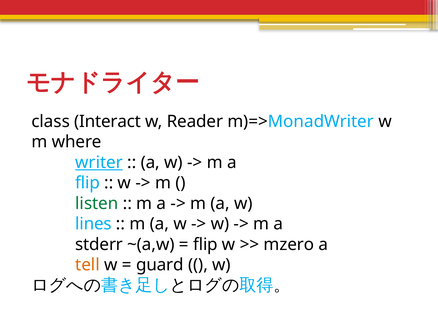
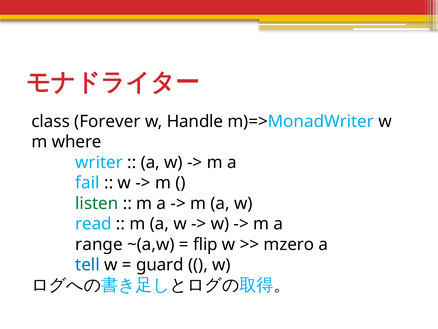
Interact: Interact -> Forever (107, 121)
Reader: Reader -> Handle (195, 121)
writer underline: present -> none (99, 162)
flip: flip -> fail (87, 183)
lines: lines -> read (93, 224)
stderr: stderr -> range (99, 244)
tell colour: orange -> blue (88, 264)
